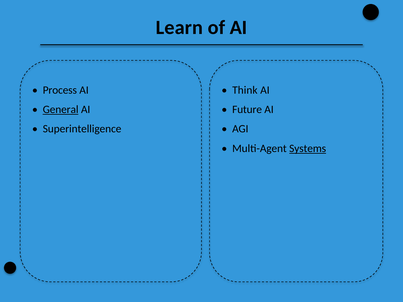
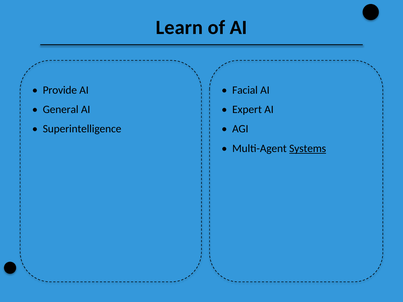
Process: Process -> Provide (60, 90)
Think: Think -> Facial (245, 90)
General underline: present -> none (61, 110)
Future: Future -> Expert (247, 110)
